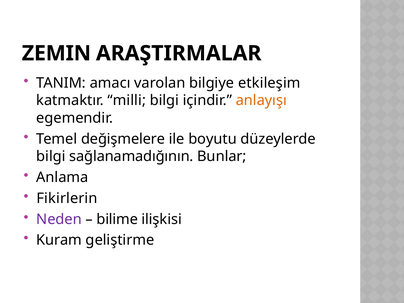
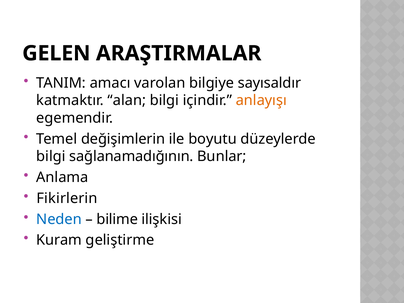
ZEMIN: ZEMIN -> GELEN (56, 53)
etkileşim: etkileşim -> sayısaldır (269, 83)
milli: milli -> alan (127, 100)
değişmelere: değişmelere -> değişimlerin (123, 139)
Neden colour: purple -> blue (59, 219)
